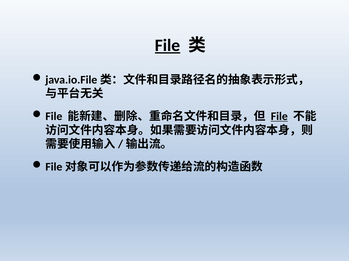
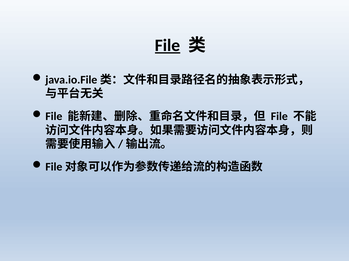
File underline: present -> none (279, 117)
